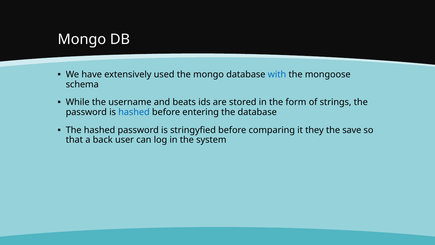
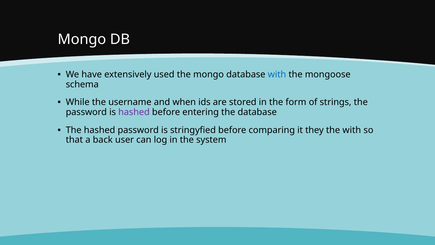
beats: beats -> when (184, 102)
hashed colour: blue -> purple (134, 112)
the save: save -> with (352, 130)
